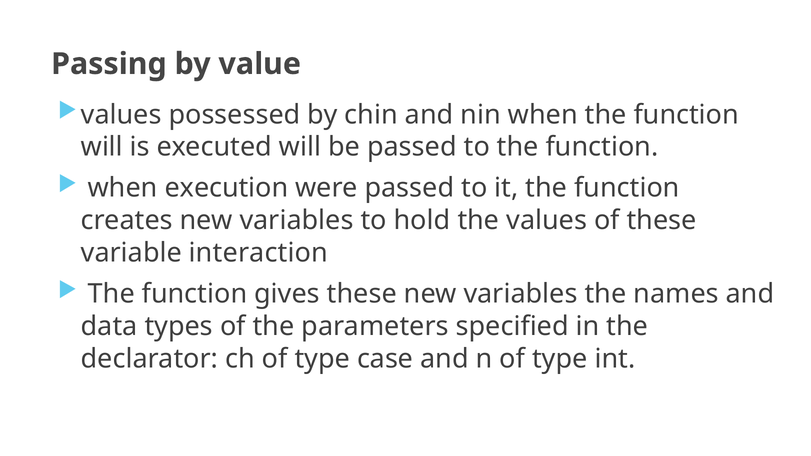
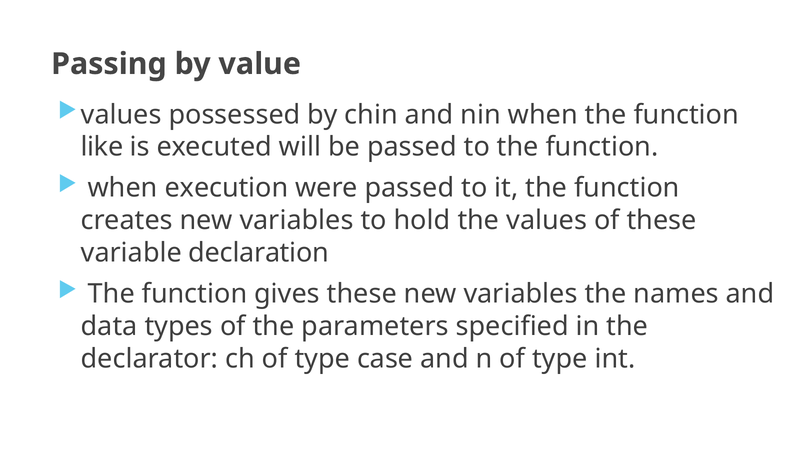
will: will -> like (102, 147)
interaction: interaction -> declaration (259, 253)
